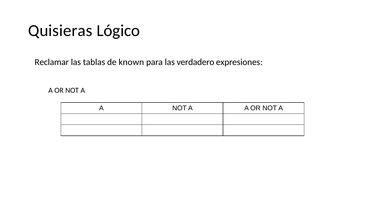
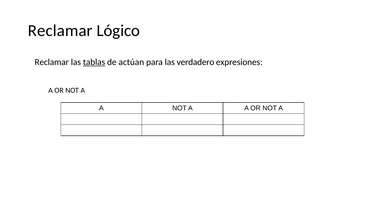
Quisieras: Quisieras -> Reclamar (60, 31)
tablas underline: none -> present (94, 62)
known: known -> actúan (131, 62)
